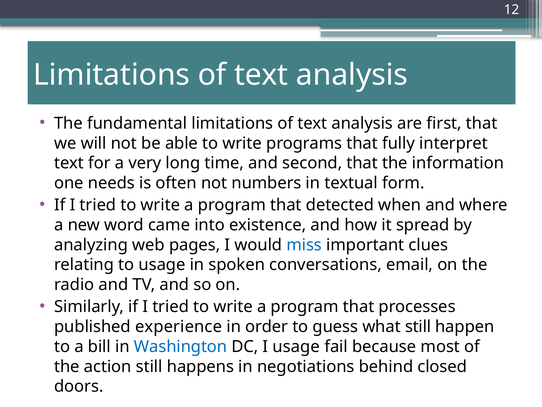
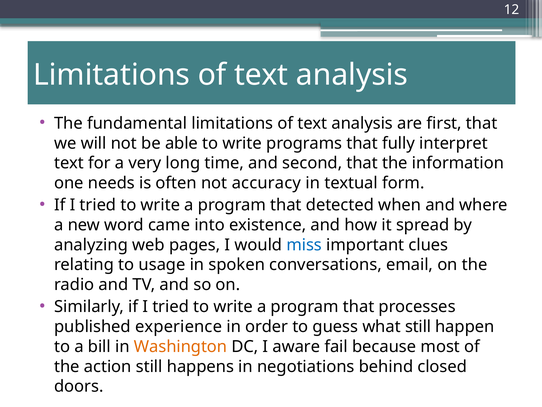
numbers: numbers -> accuracy (266, 183)
Washington colour: blue -> orange (181, 346)
I usage: usage -> aware (296, 346)
